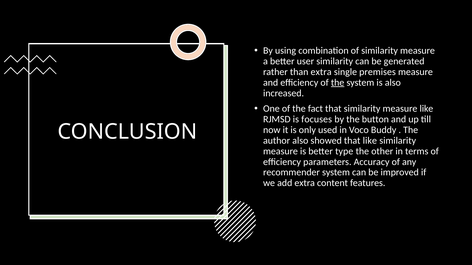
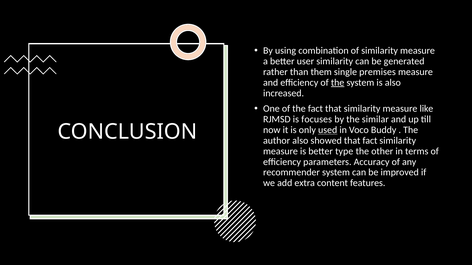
than extra: extra -> them (321, 72)
button: button -> similar (375, 120)
used underline: none -> present (328, 130)
that like: like -> fact (370, 141)
